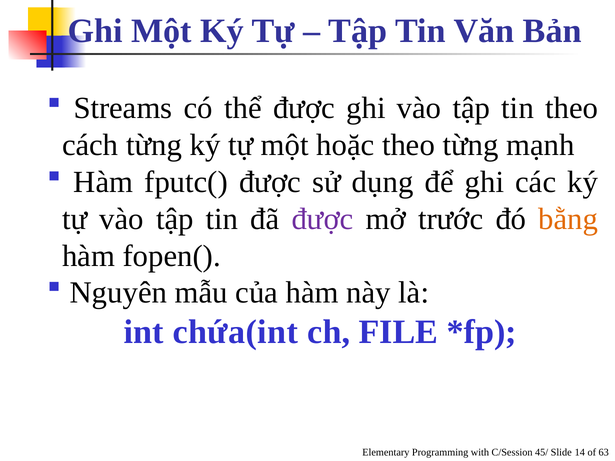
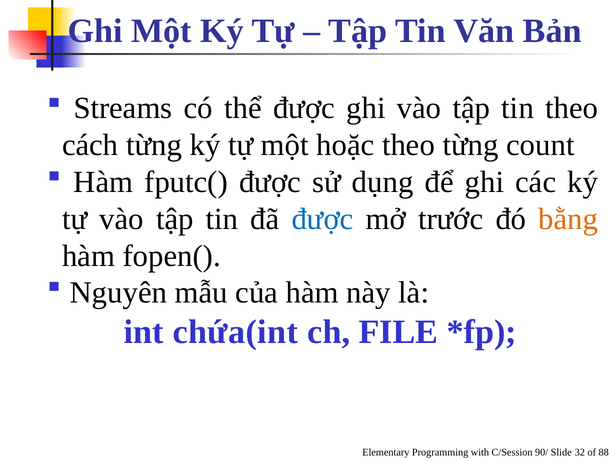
mạnh: mạnh -> count (540, 145)
được colour: purple -> blue (323, 219)
45/: 45/ -> 90/ (542, 453)
14: 14 -> 32 (580, 453)
63: 63 -> 88 (604, 453)
